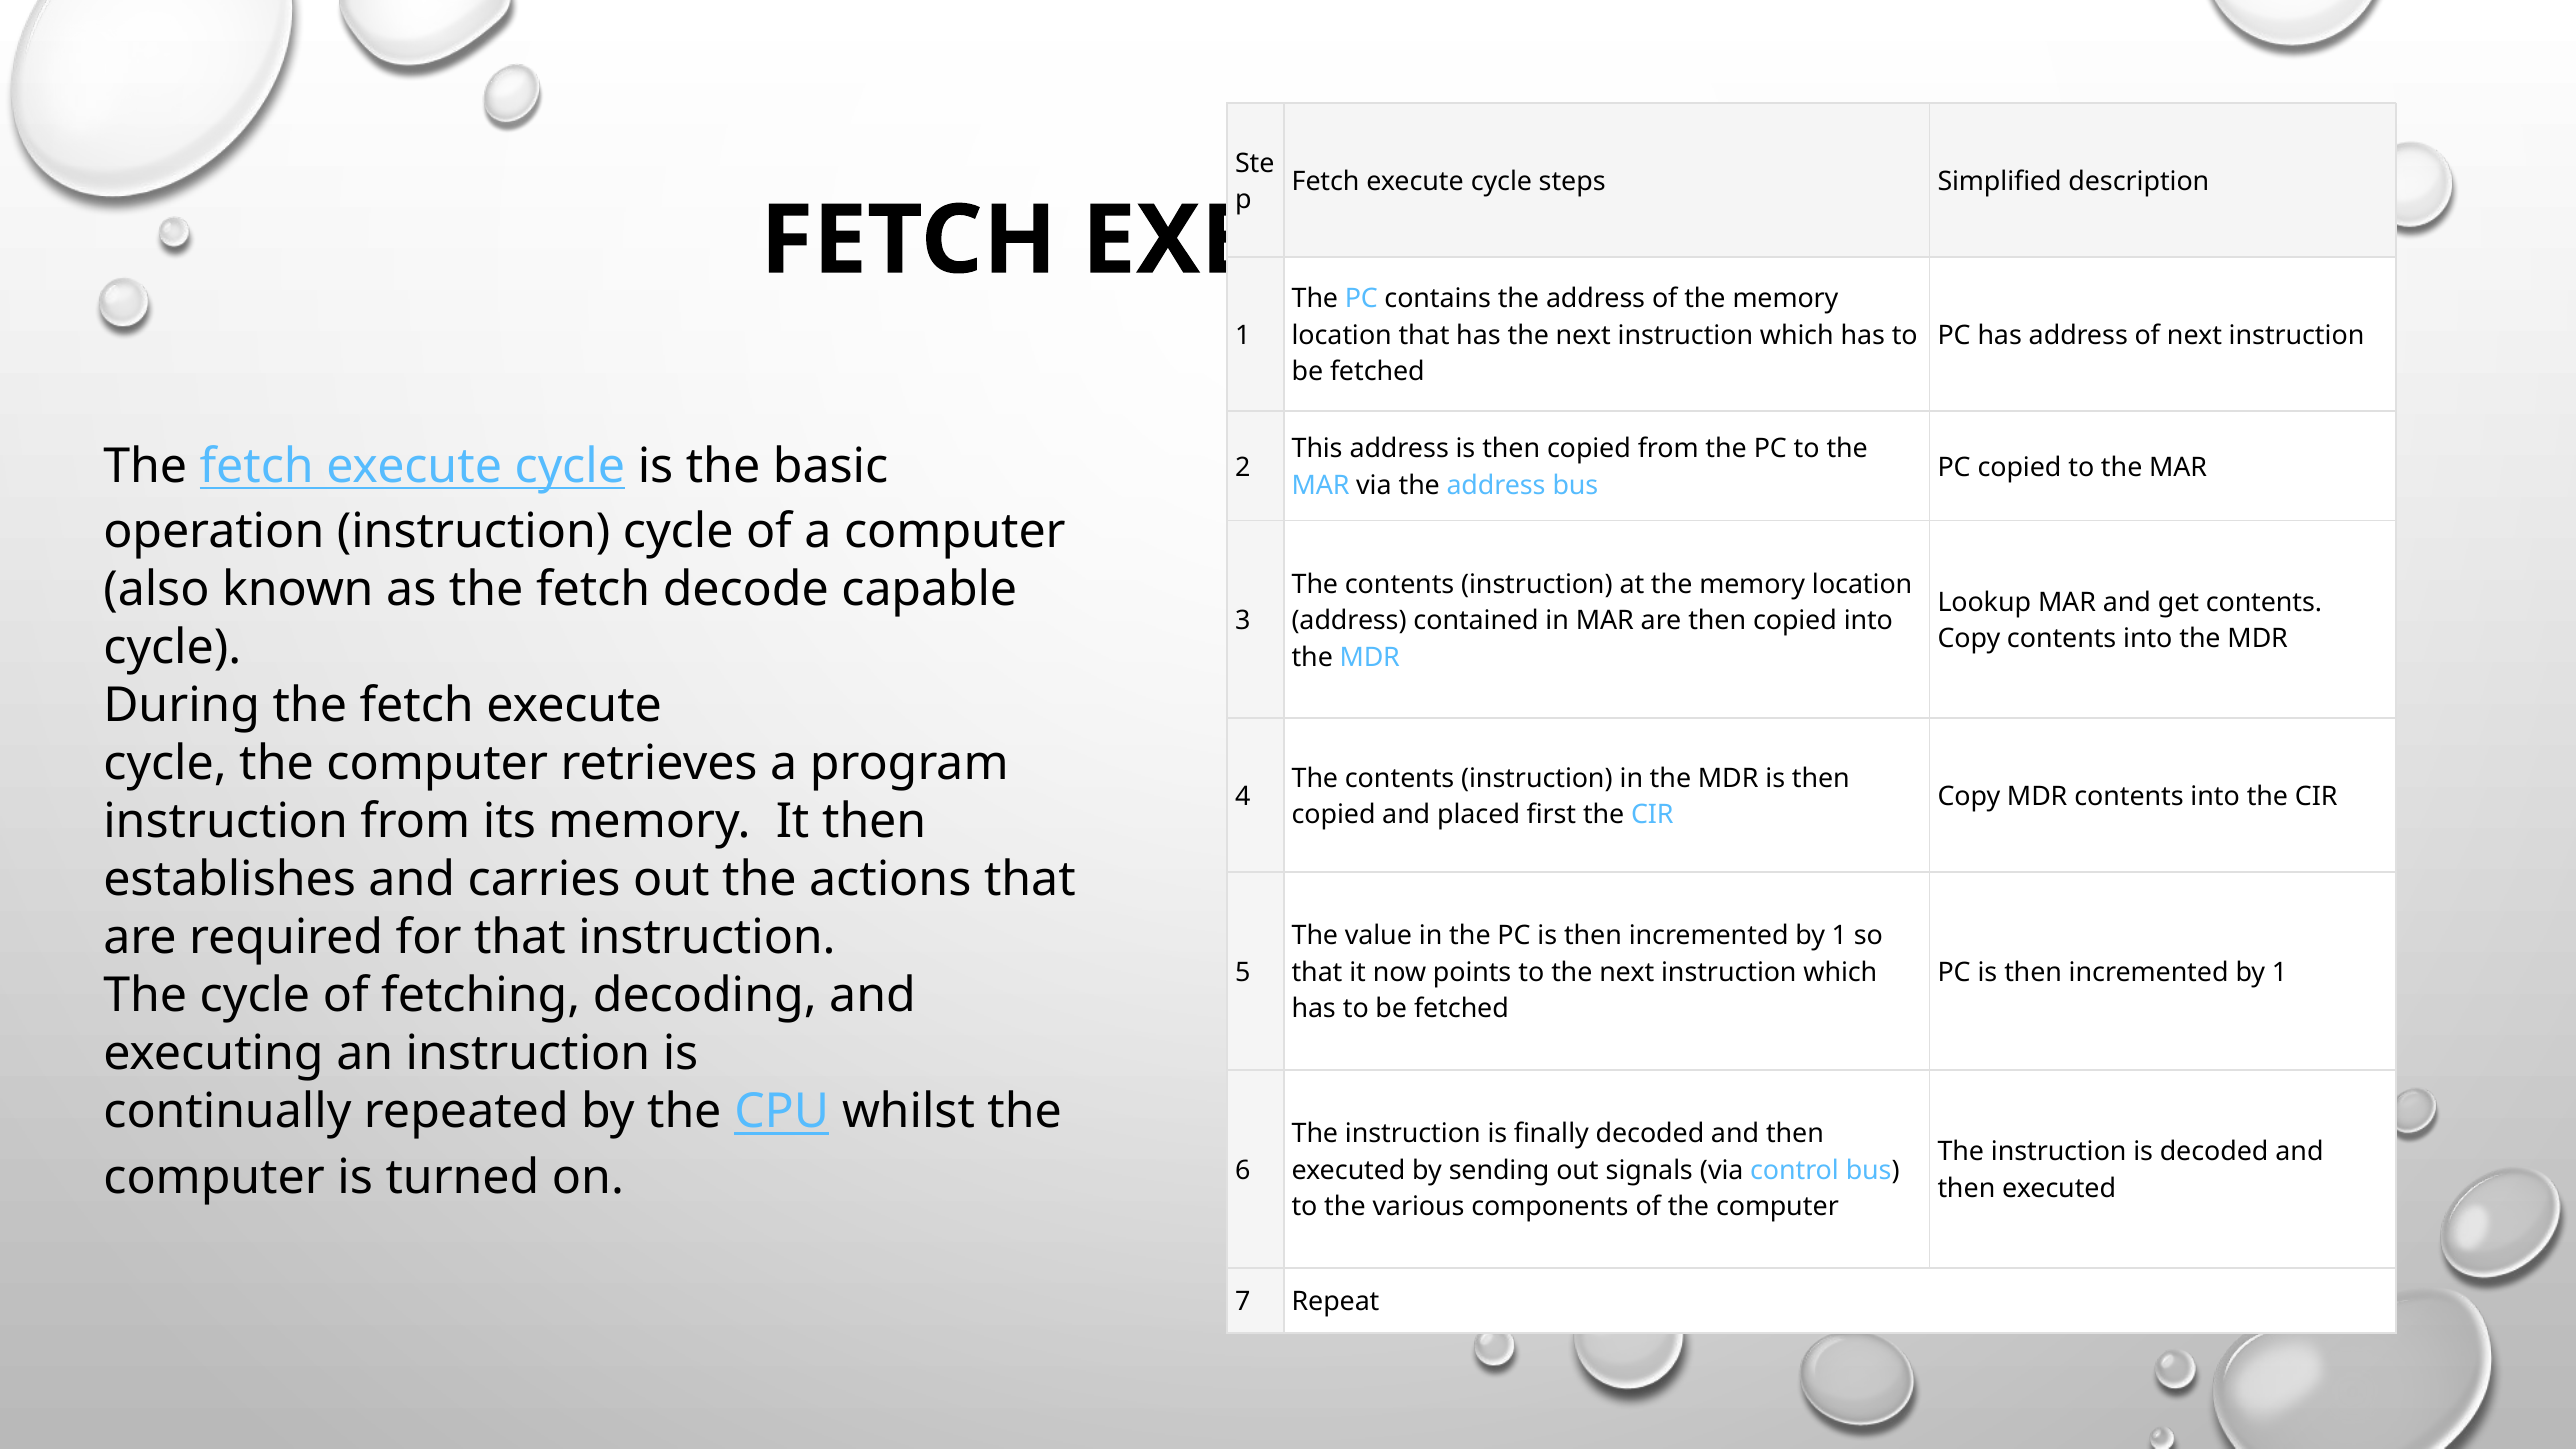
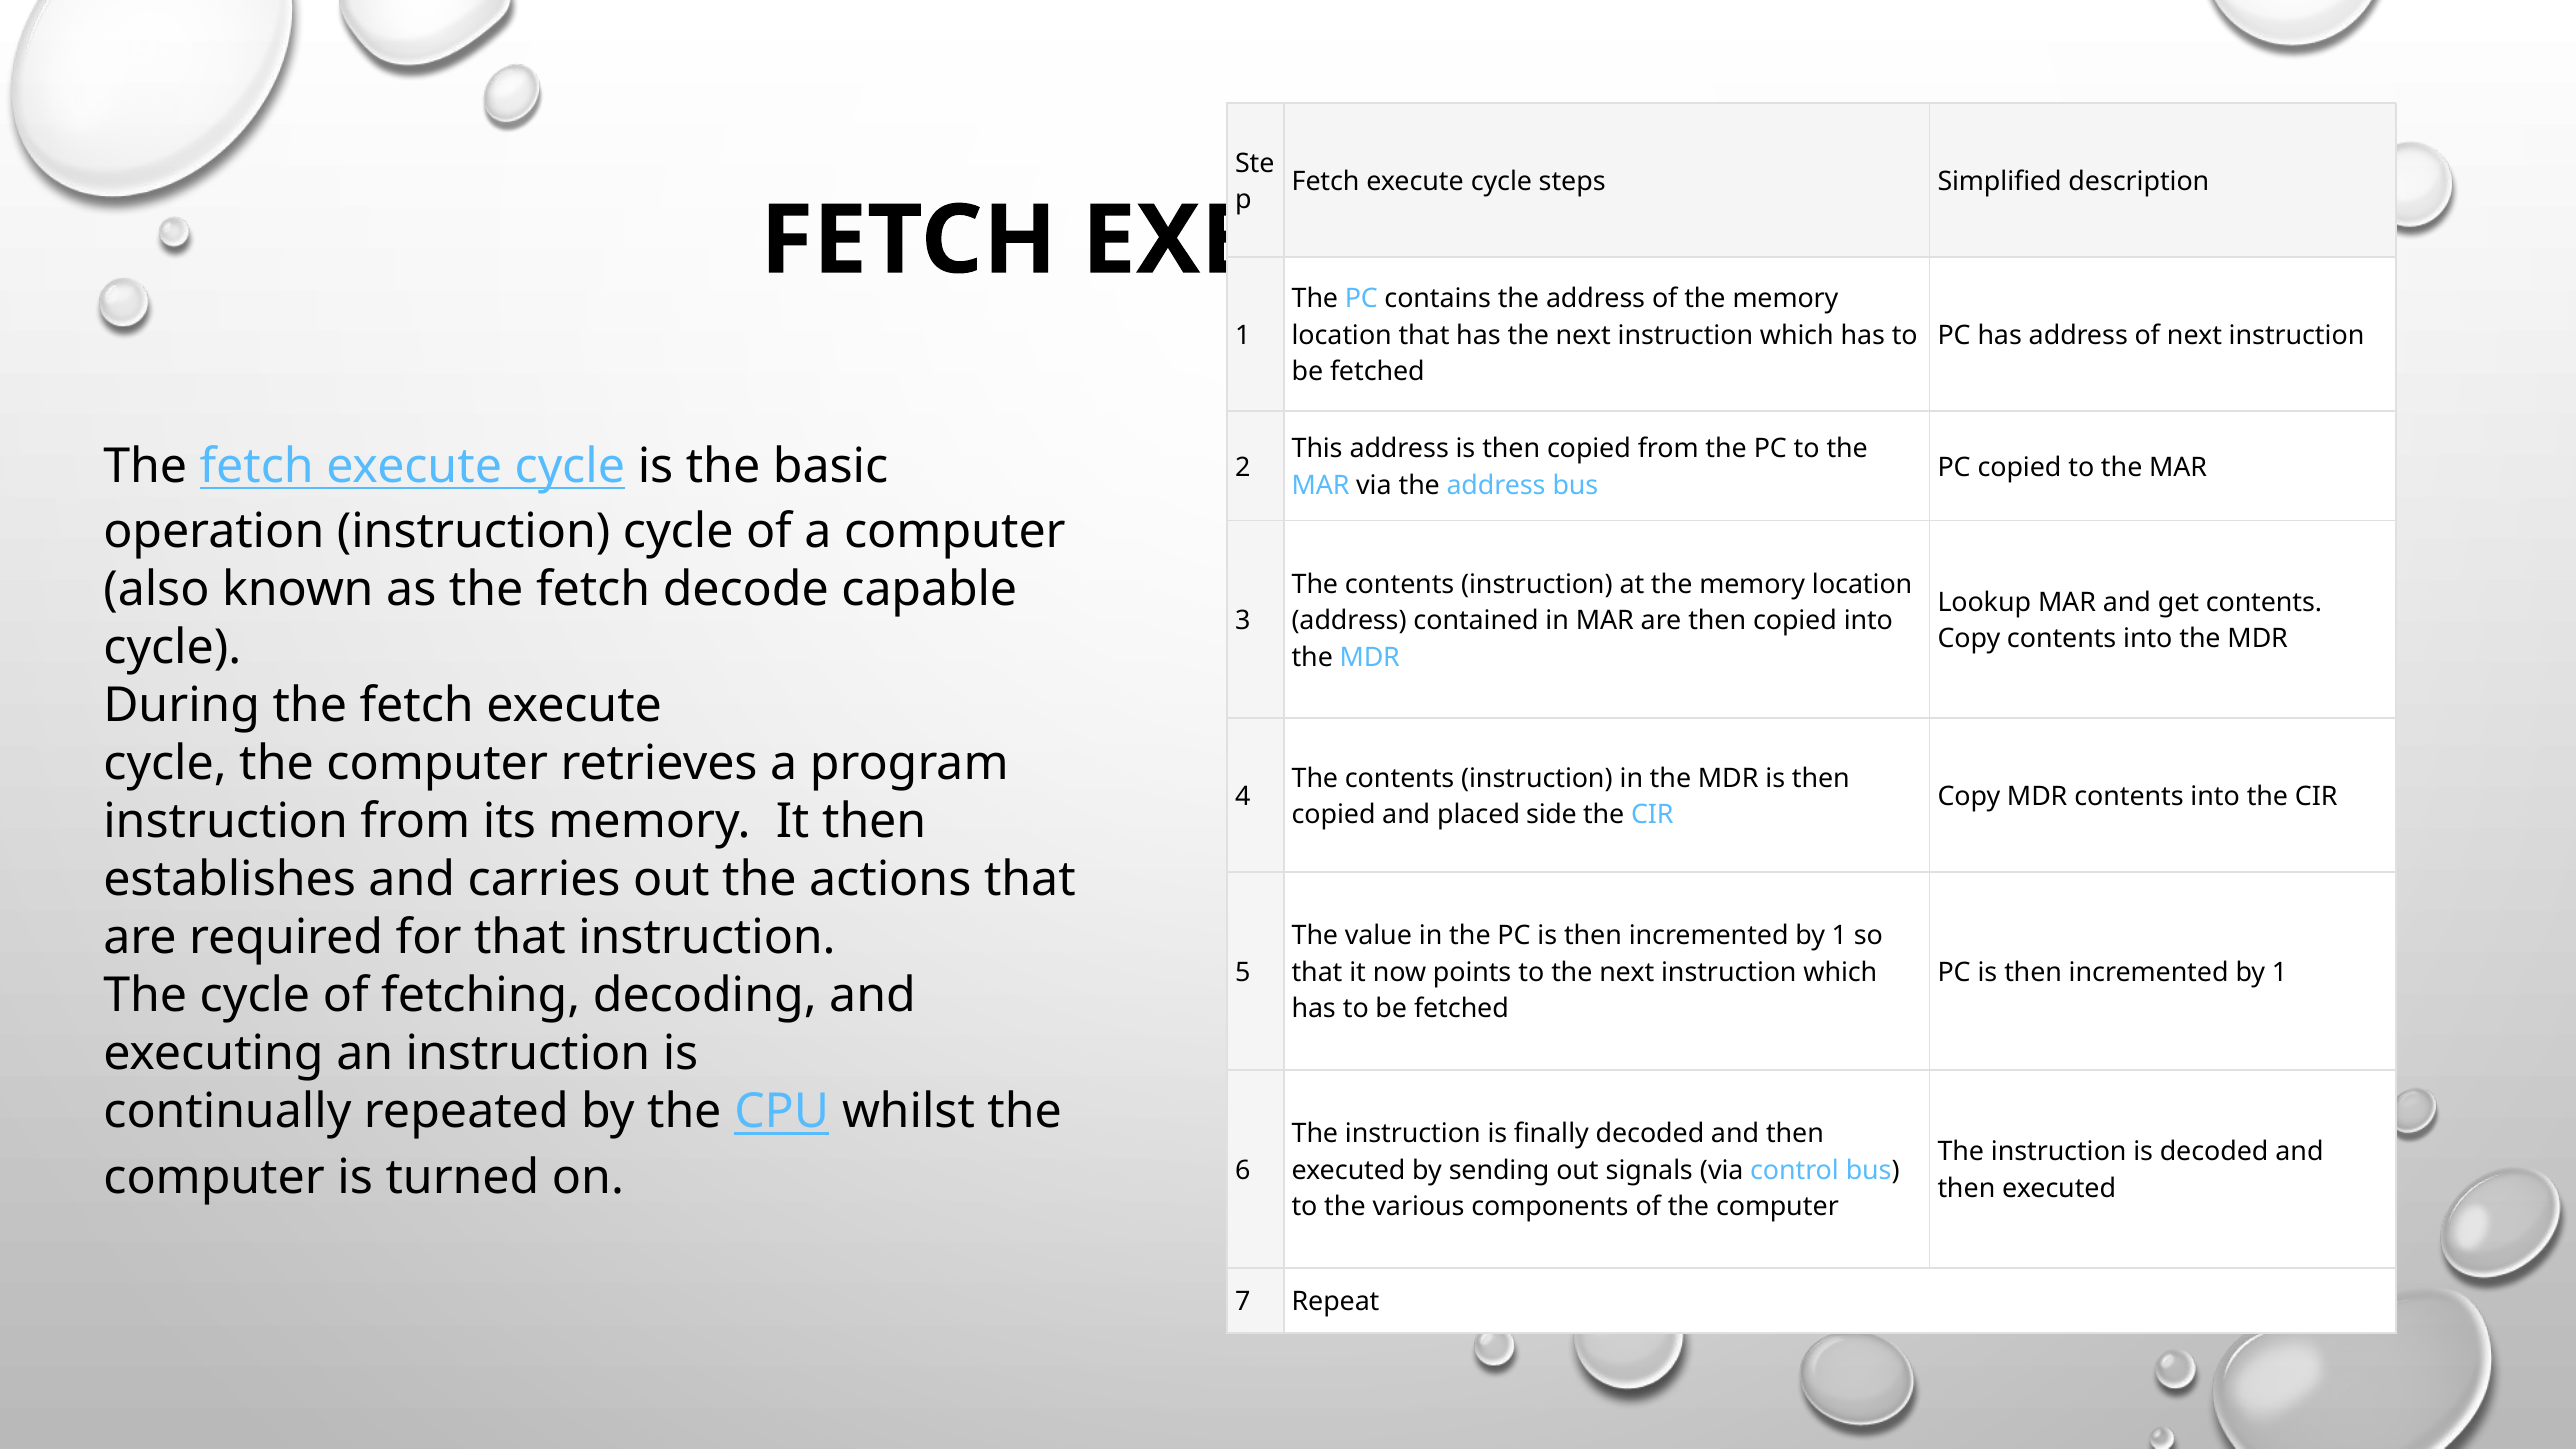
first: first -> side (1551, 815)
